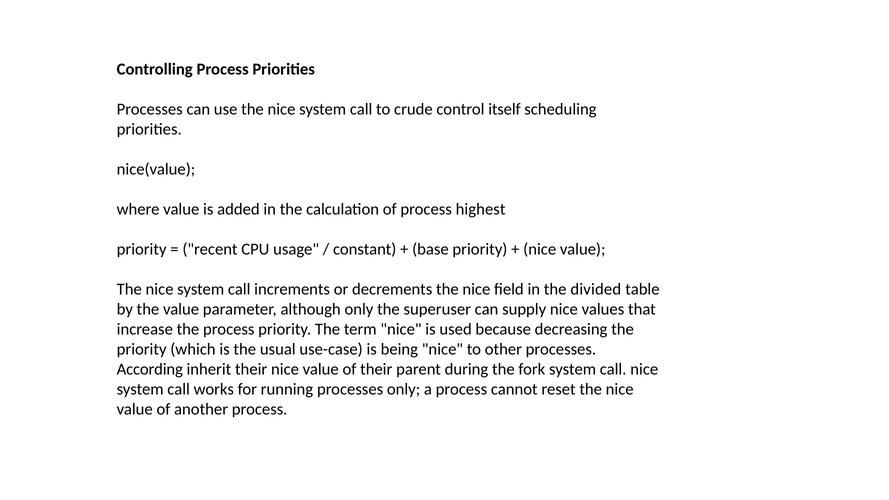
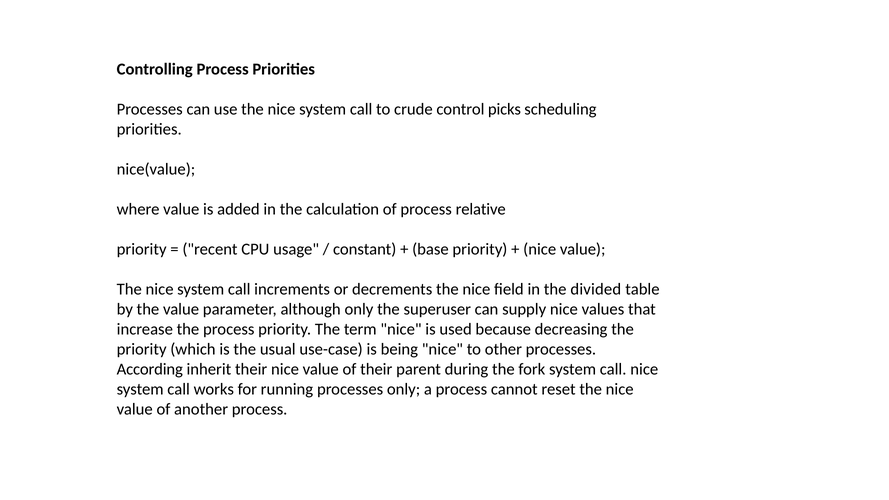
itself: itself -> picks (504, 109)
highest: highest -> relative (481, 209)
